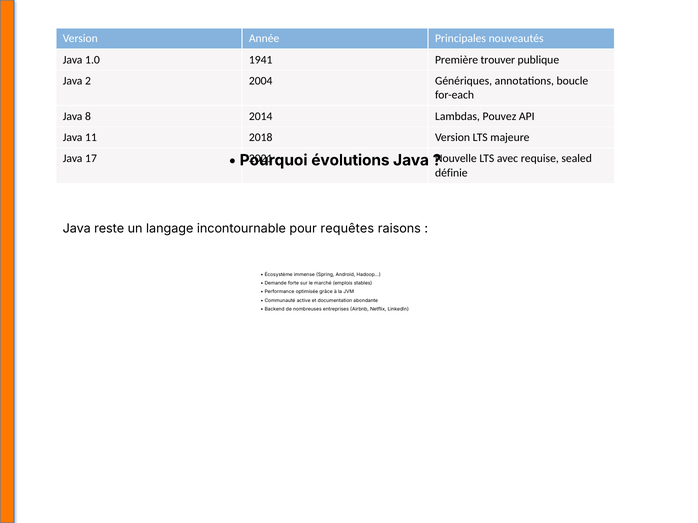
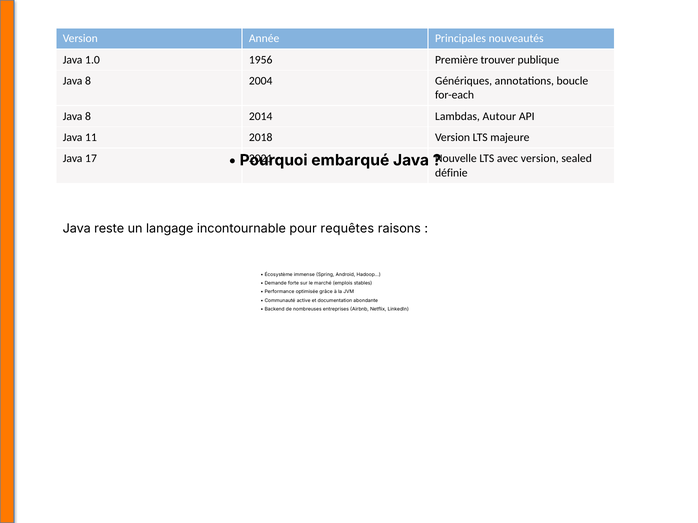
1941: 1941 -> 1956 (261, 60)
2: 2 -> 8 (88, 81)
Pouvez: Pouvez -> Autour (499, 116)
avec requise: requise -> version (540, 159)
évolutions: évolutions -> embarqué (350, 160)
